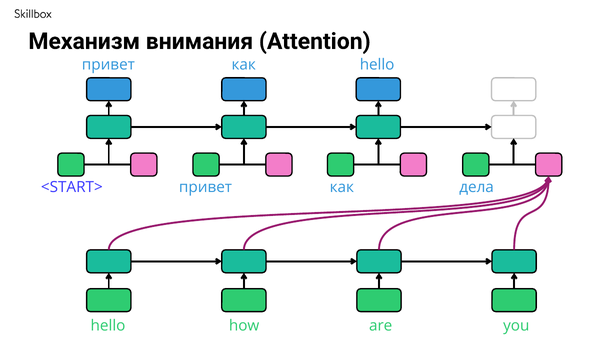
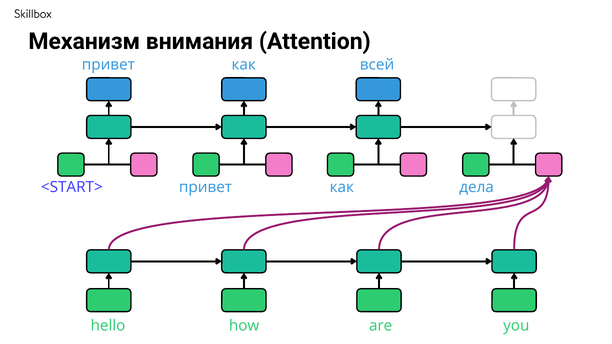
как hello: hello -> всей (377, 65)
